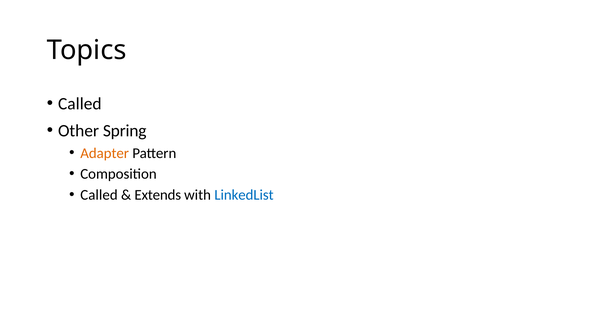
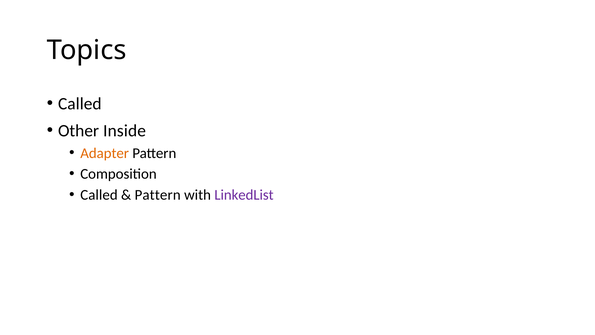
Spring: Spring -> Inside (125, 131)
Extends: Extends -> Pattern (158, 195)
LinkedList colour: blue -> purple (244, 195)
